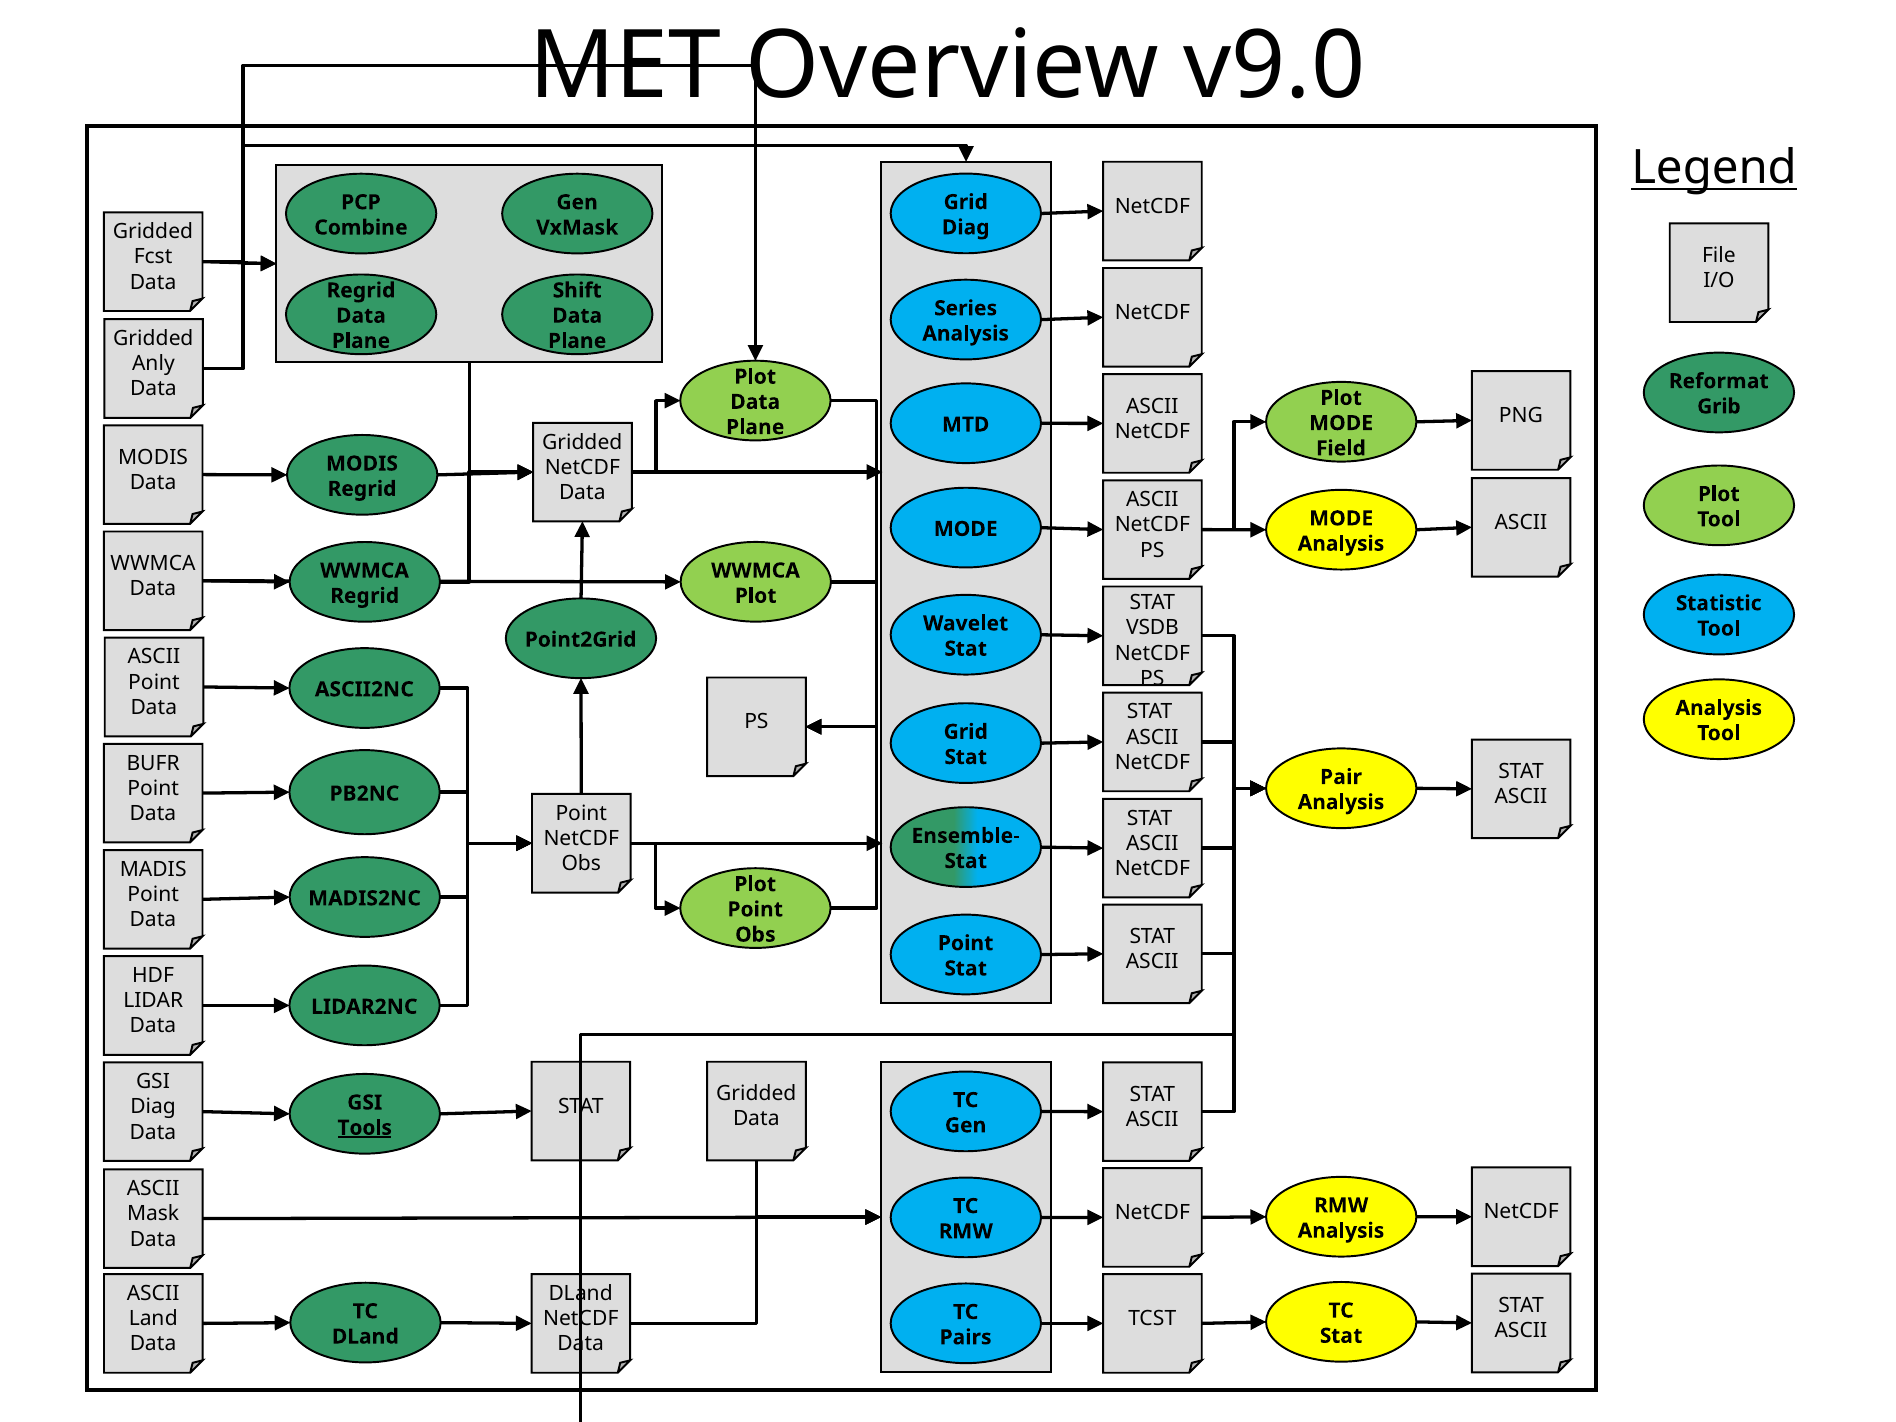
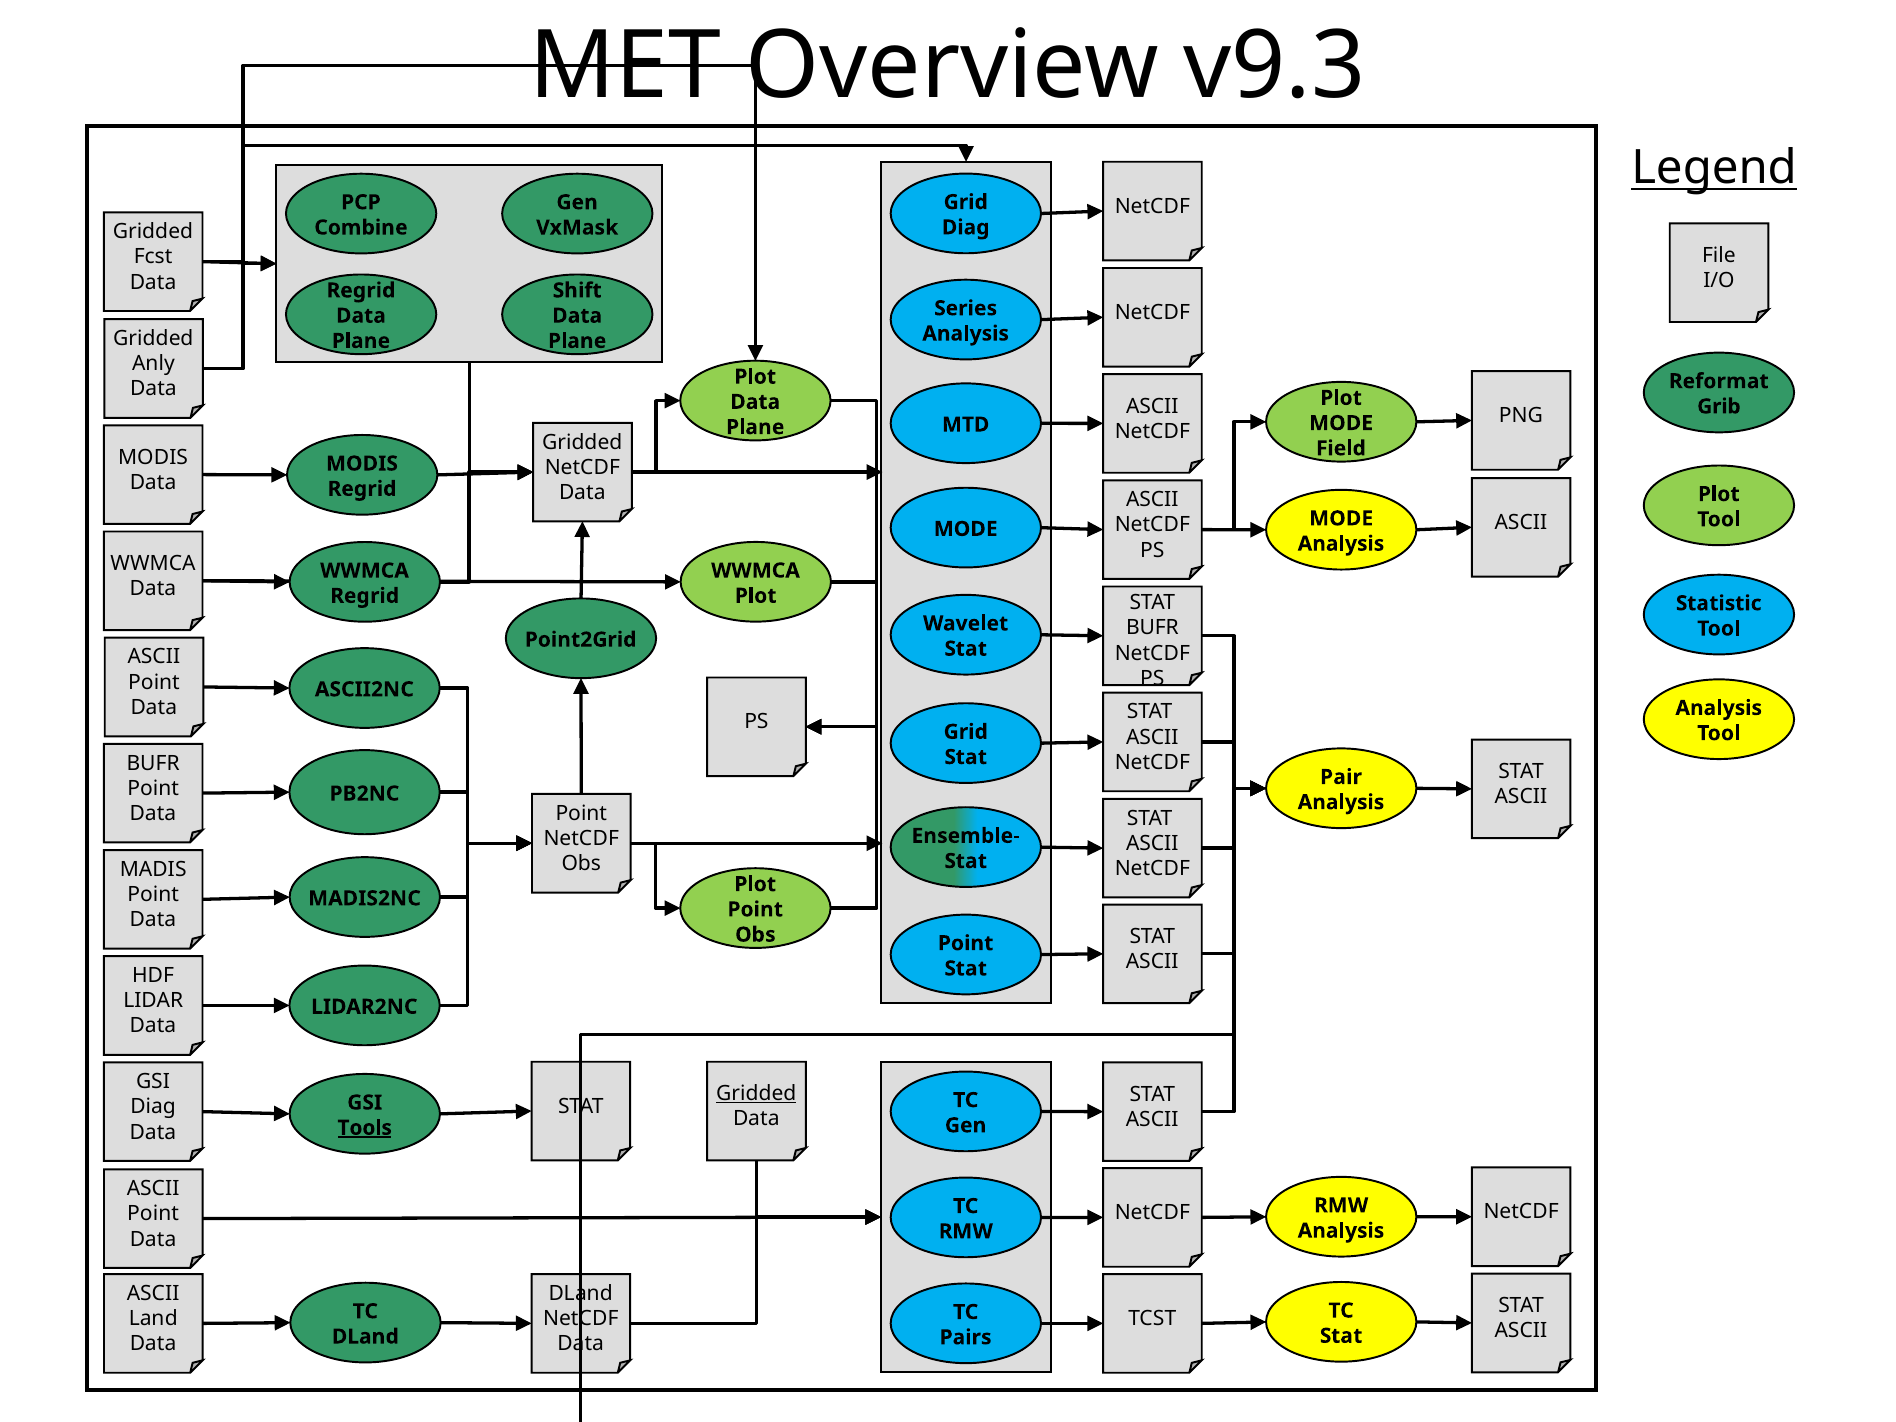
v9.0: v9.0 -> v9.3 (1274, 66)
VSDB: VSDB -> BUFR (1152, 628)
Gridded underline: none -> present (756, 1094)
Mask: Mask -> Point (153, 1214)
